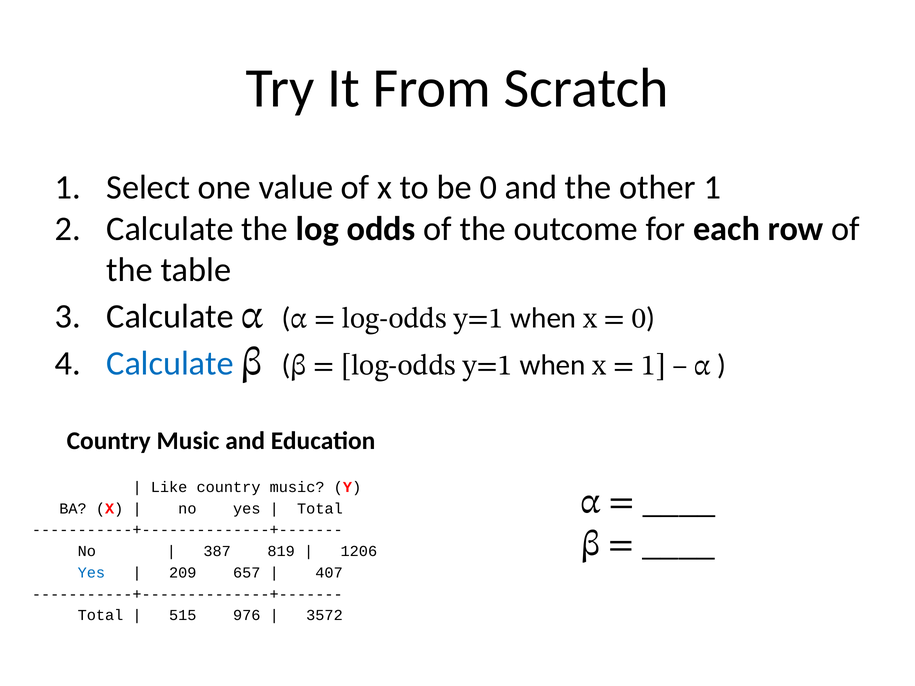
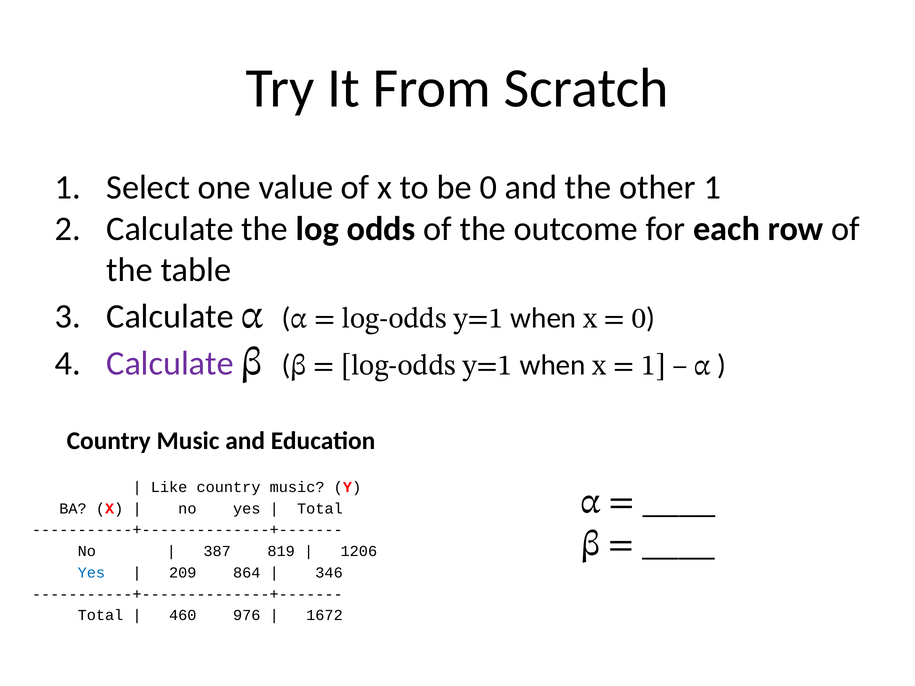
Calculate colour: blue -> purple (170, 364)
657: 657 -> 864 (247, 573)
407: 407 -> 346 (329, 573)
515: 515 -> 460 (183, 616)
3572: 3572 -> 1672 (324, 616)
